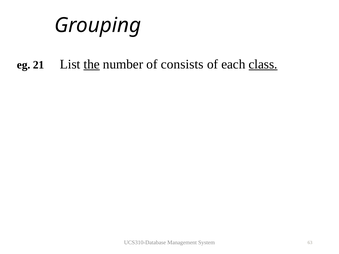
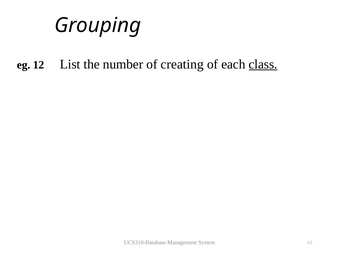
21: 21 -> 12 (39, 65)
the underline: present -> none (92, 64)
consists: consists -> creating (182, 64)
